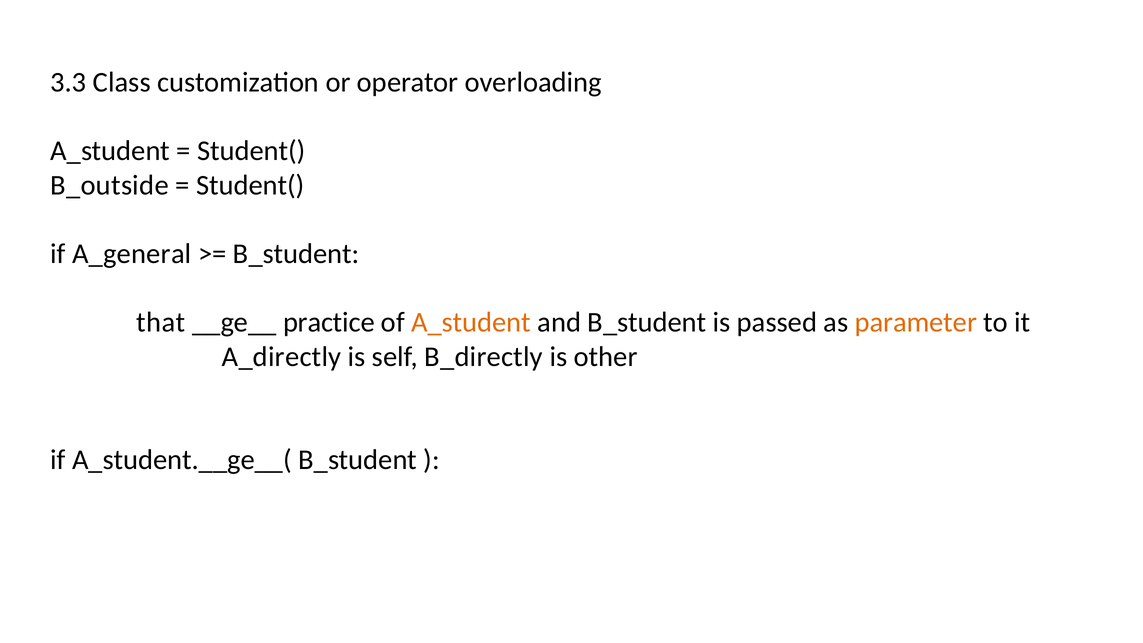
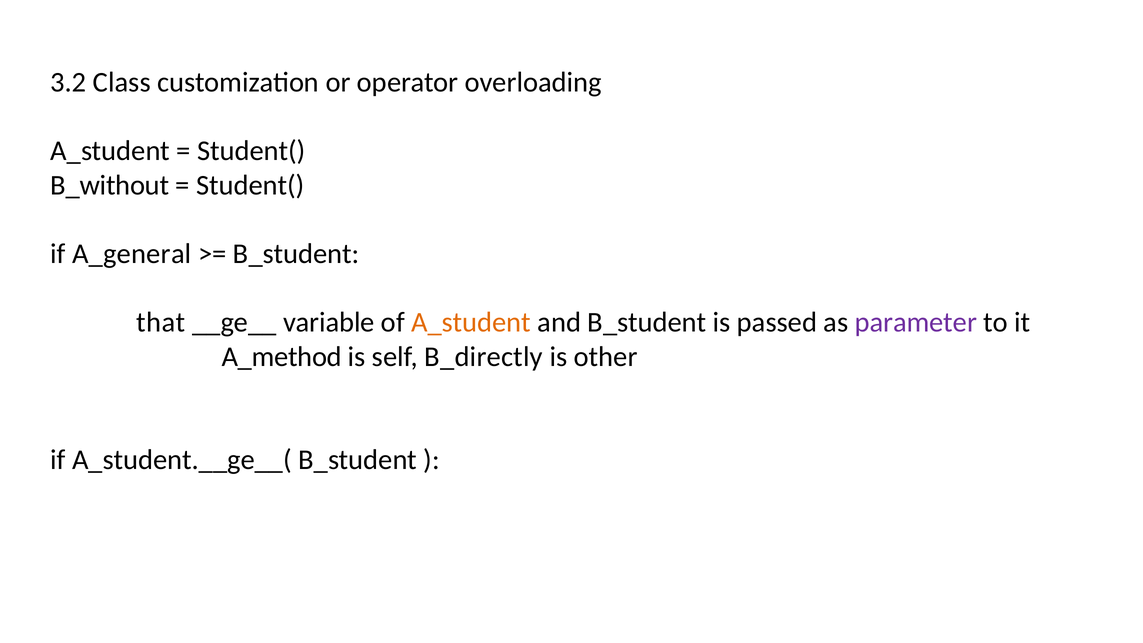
3.3: 3.3 -> 3.2 (68, 82)
B_outside: B_outside -> B_without (110, 185)
practice: practice -> variable (329, 322)
parameter colour: orange -> purple (916, 322)
A_directly: A_directly -> A_method (282, 357)
